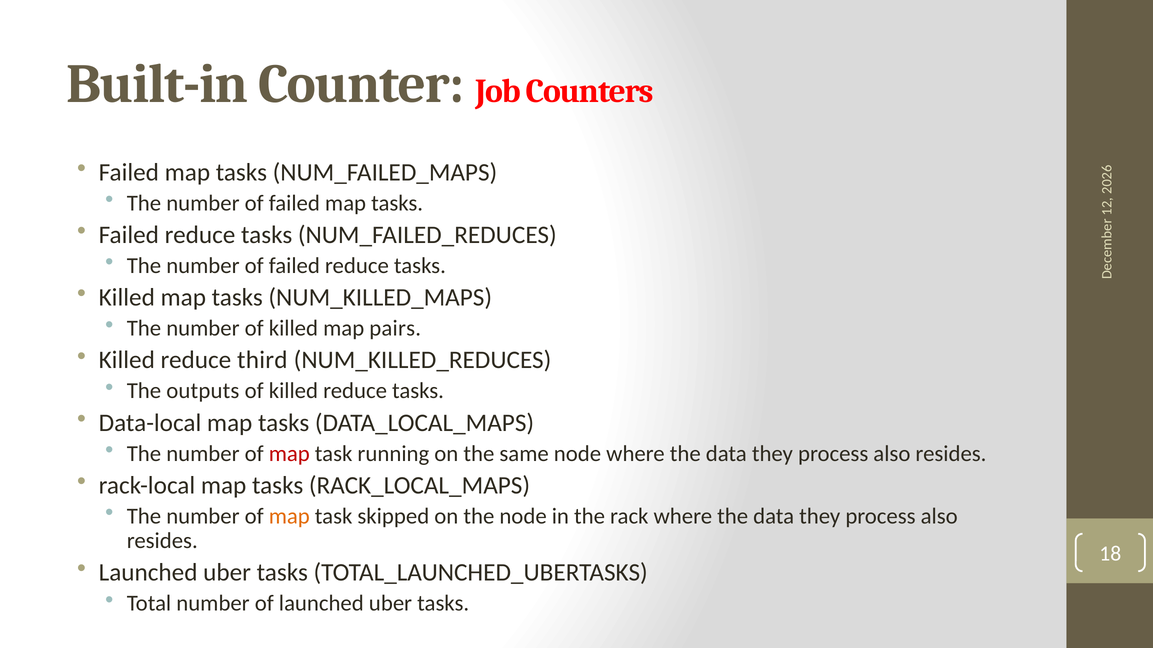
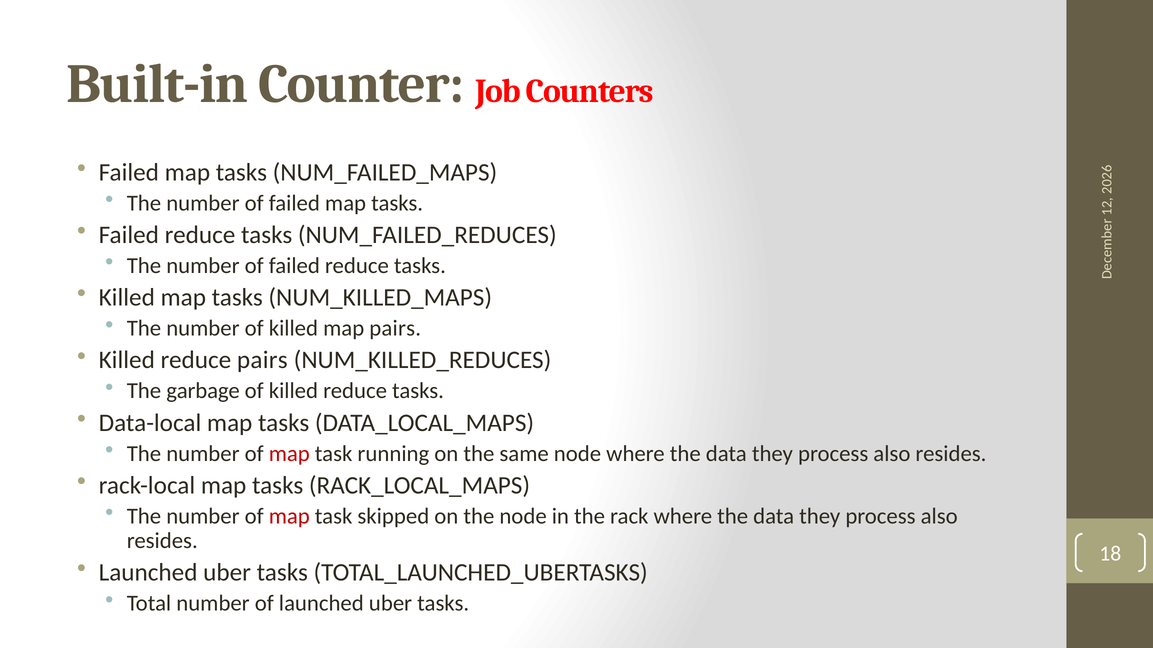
reduce third: third -> pairs (262, 360)
outputs: outputs -> garbage (203, 391)
map colour: orange -> red (289, 517)
